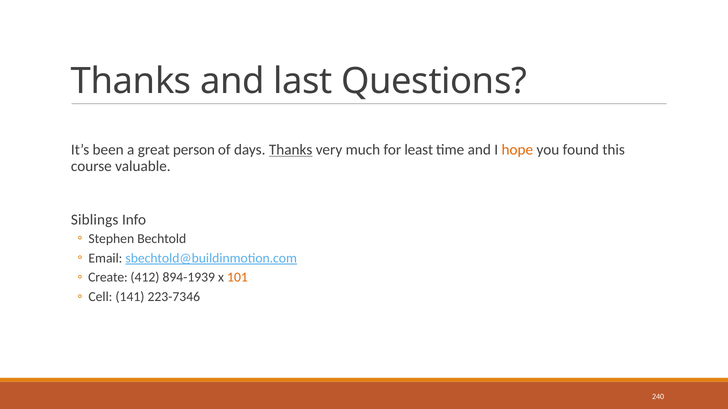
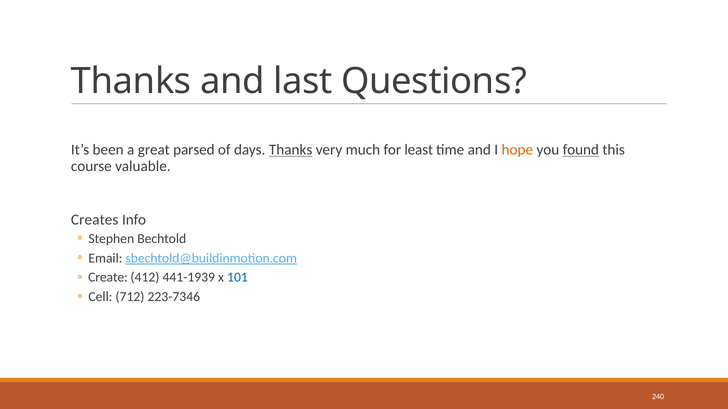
person: person -> parsed (194, 150)
found underline: none -> present (581, 150)
Siblings: Siblings -> Creates (95, 220)
894-1939: 894-1939 -> 441-1939 (189, 278)
101 colour: orange -> blue (237, 278)
141: 141 -> 712 (130, 297)
